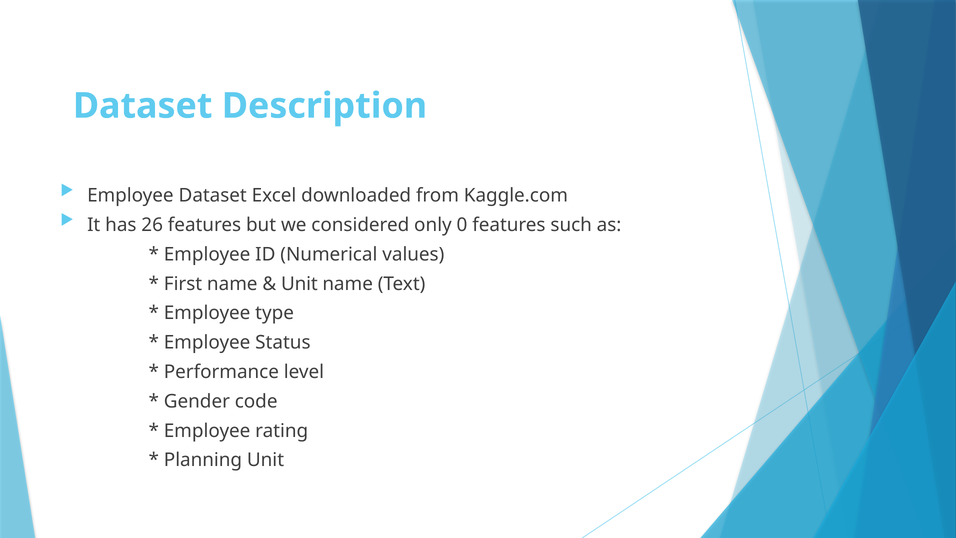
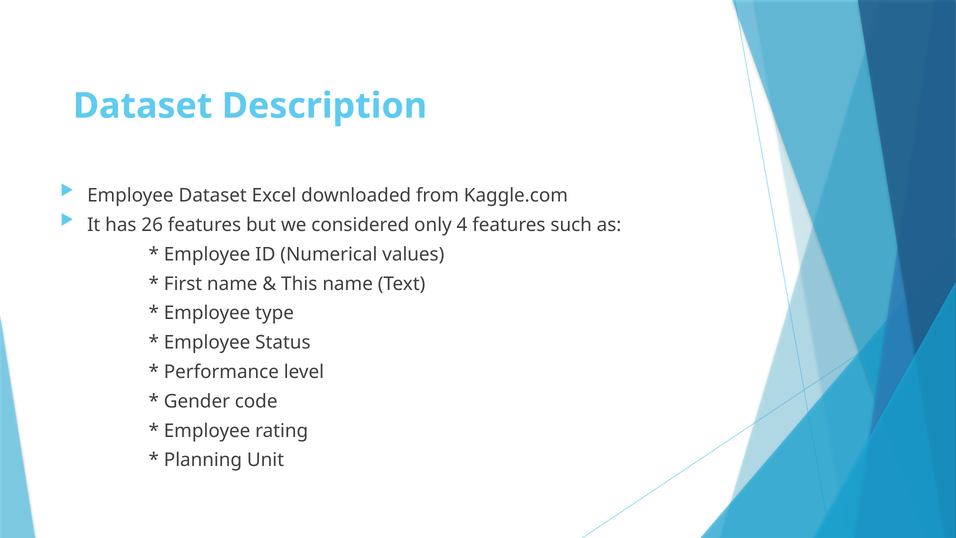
0: 0 -> 4 (462, 225)
Unit: Unit -> This (299, 284)
